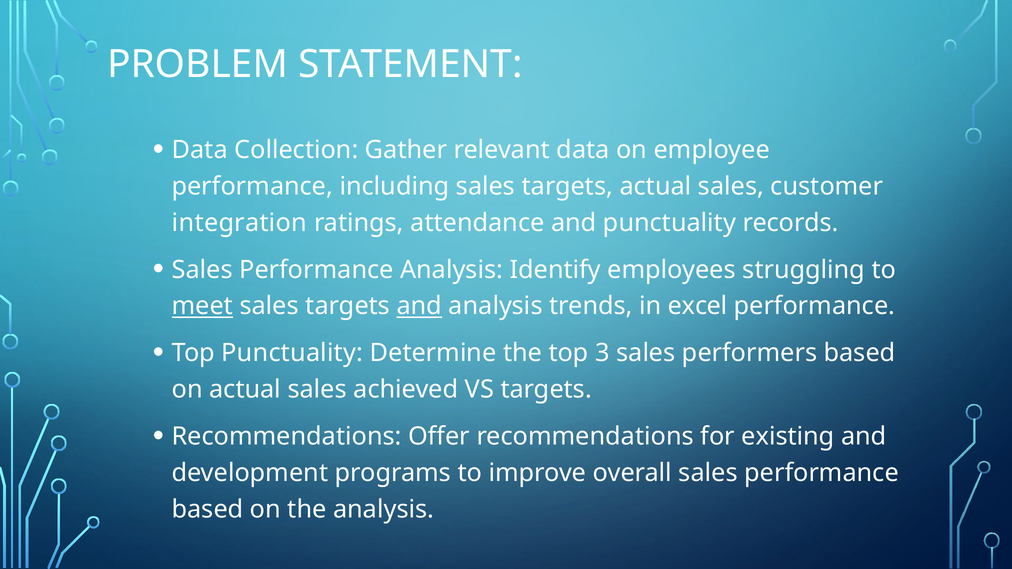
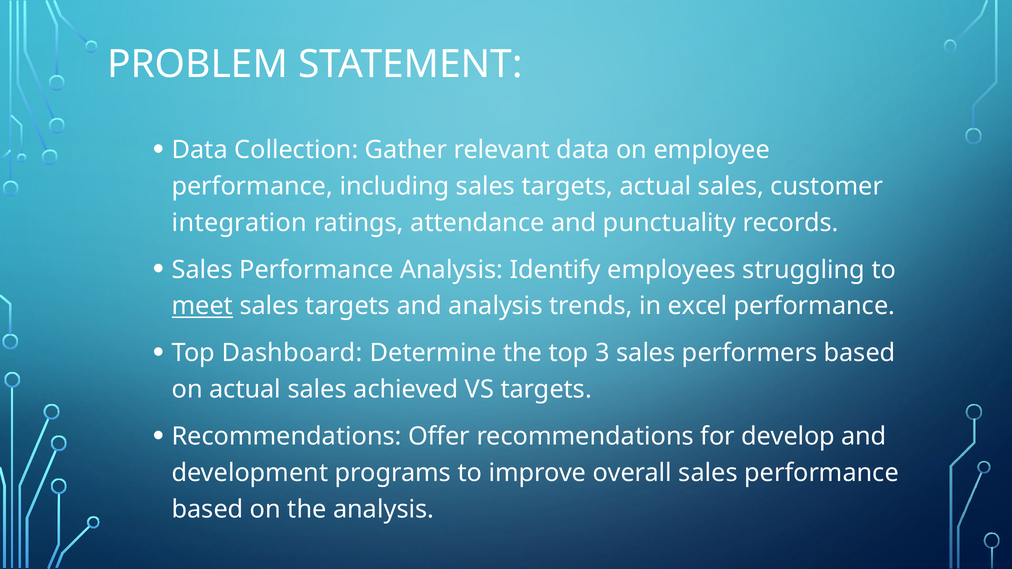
and underline: present -> none (419, 306)
Top Punctuality: Punctuality -> Dashboard (292, 353)
existing: existing -> develop (788, 437)
